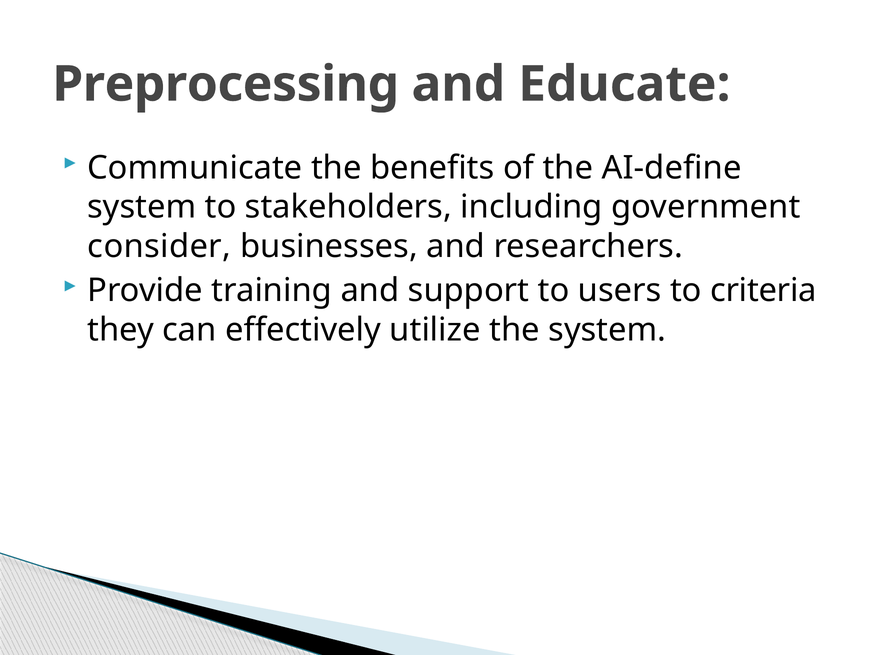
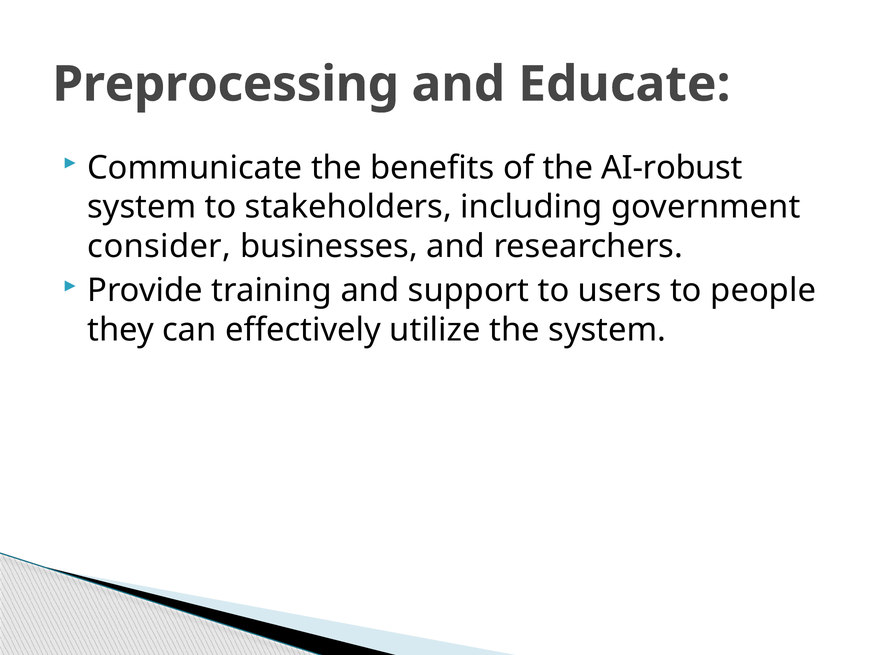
AI-define: AI-define -> AI-robust (672, 168)
criteria: criteria -> people (763, 291)
